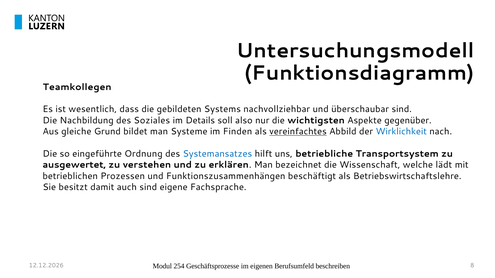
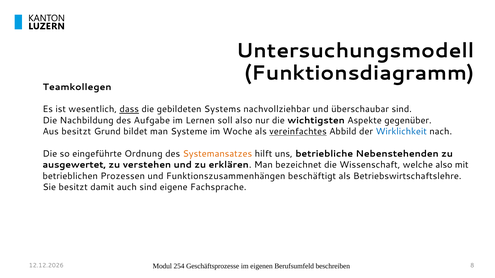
dass underline: none -> present (129, 109)
Soziales: Soziales -> Aufgabe (152, 121)
Details: Details -> Lernen (200, 121)
Aus gleiche: gleiche -> besitzt (76, 132)
Finden: Finden -> Woche (238, 132)
Systemansatzes colour: blue -> orange (217, 154)
Transportsystem: Transportsystem -> Nebenstehenden (397, 154)
welche lädt: lädt -> also (444, 165)
